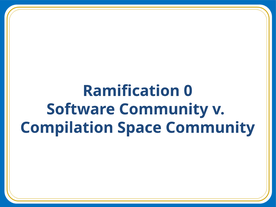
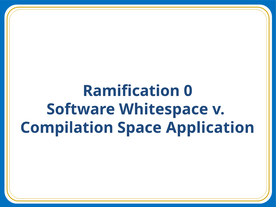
Software Community: Community -> Whitespace (164, 109)
Space Community: Community -> Application (210, 128)
